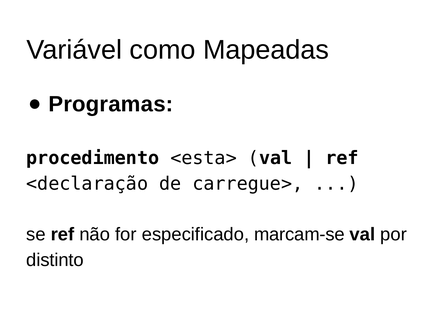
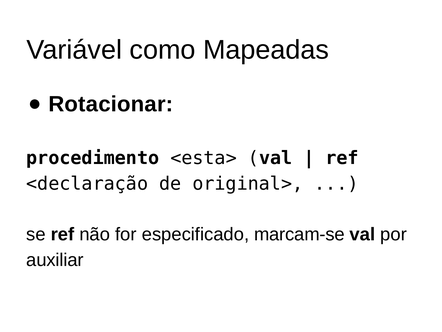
Programas: Programas -> Rotacionar (111, 104)
carregue>: carregue> -> original> (248, 183)
distinto: distinto -> auxiliar (55, 260)
